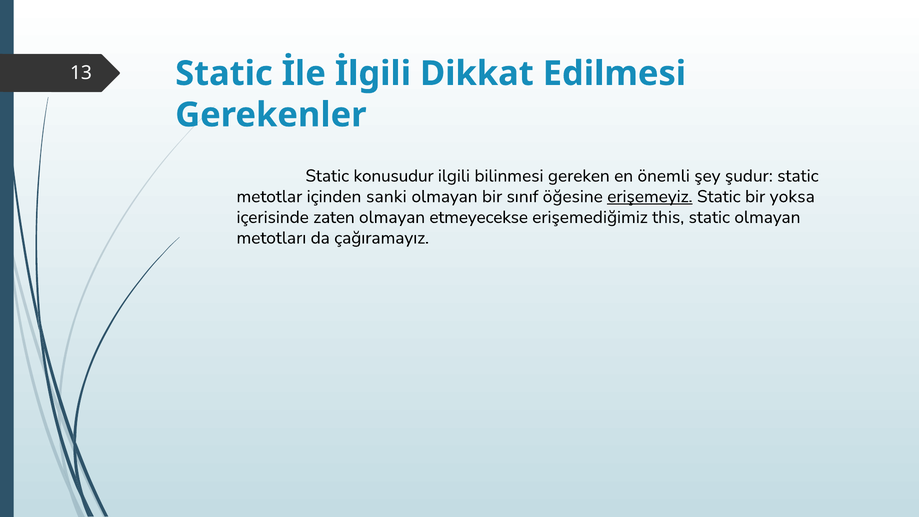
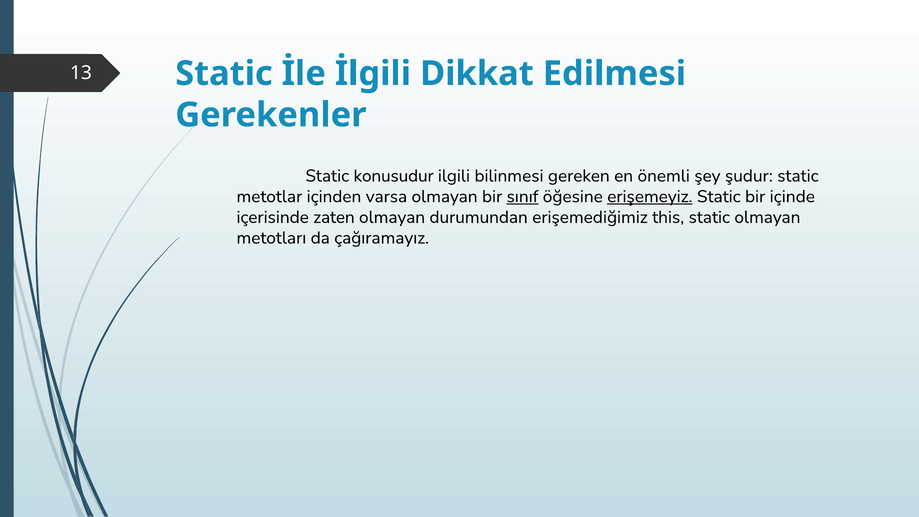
sanki: sanki -> varsa (386, 197)
sınıf underline: none -> present (522, 197)
yoksa: yoksa -> içinde (792, 197)
etmeyecekse: etmeyecekse -> durumundan (479, 217)
